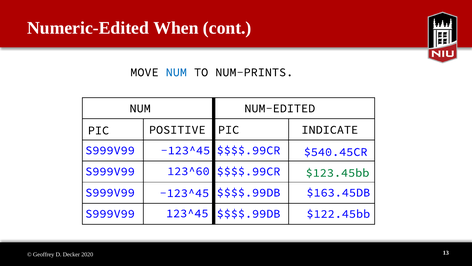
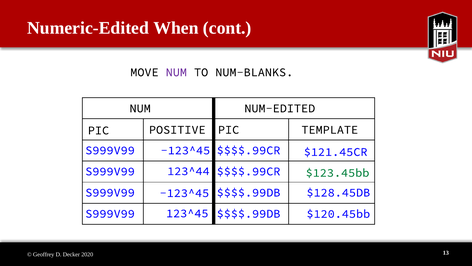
NUM colour: blue -> purple (176, 72)
NUM-PRINTS: NUM-PRINTS -> NUM-BLANKS (254, 72)
INDICATE: INDICATE -> TEMPLATE (330, 130)
$540.45CR: $540.45CR -> $121.45CR (336, 152)
123^60: 123^60 -> 123^44 (188, 171)
$163.45DB: $163.45DB -> $128.45DB (338, 192)
$122.45bb: $122.45bb -> $120.45bb (338, 213)
